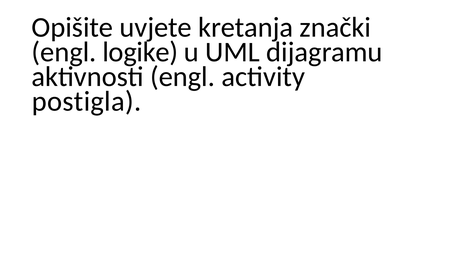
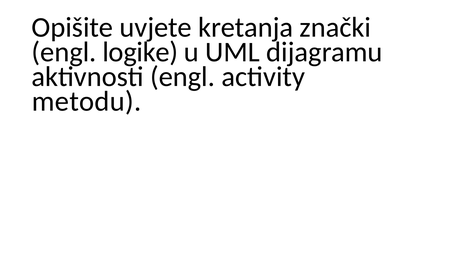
postigla: postigla -> metodu (87, 101)
